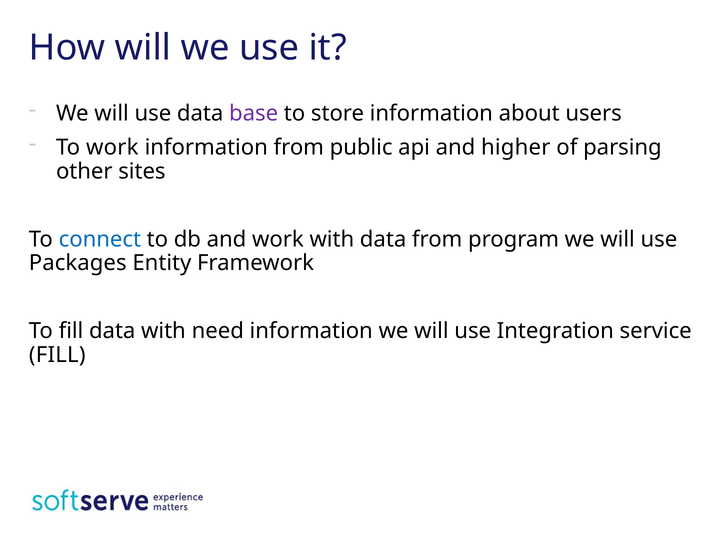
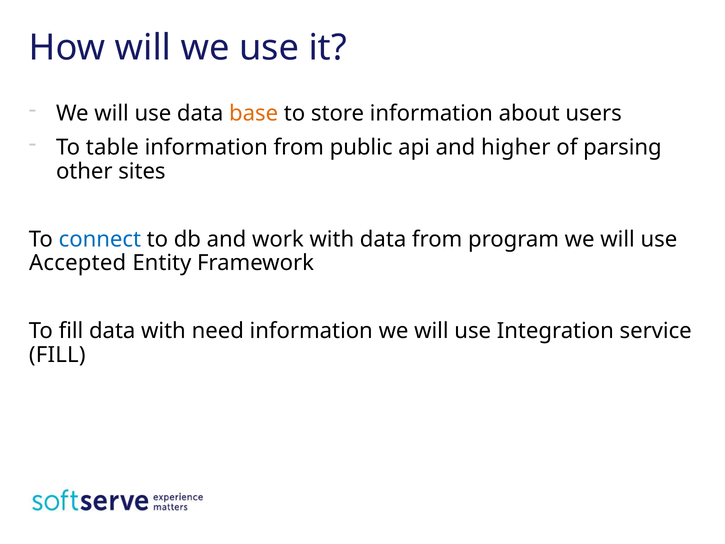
base colour: purple -> orange (254, 113)
To work: work -> table (112, 147)
Packages: Packages -> Accepted (78, 263)
